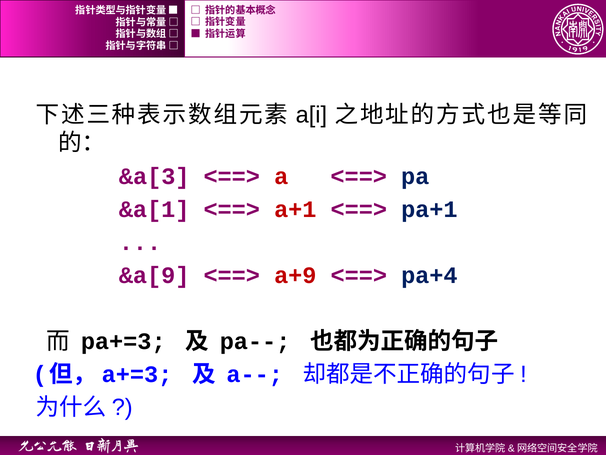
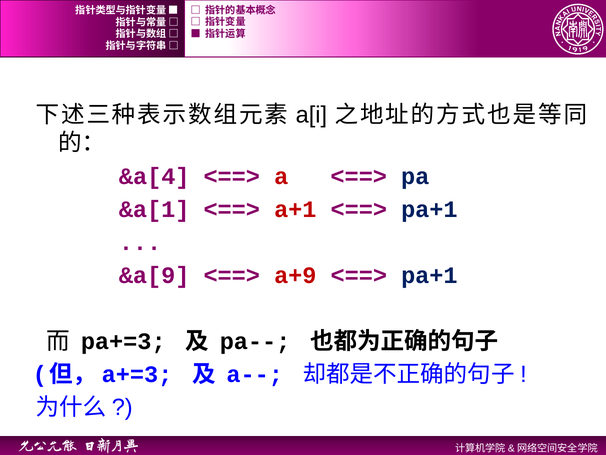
&a[3: &a[3 -> &a[4 (154, 176)
pa+4: pa+4 -> pa+1 (429, 275)
